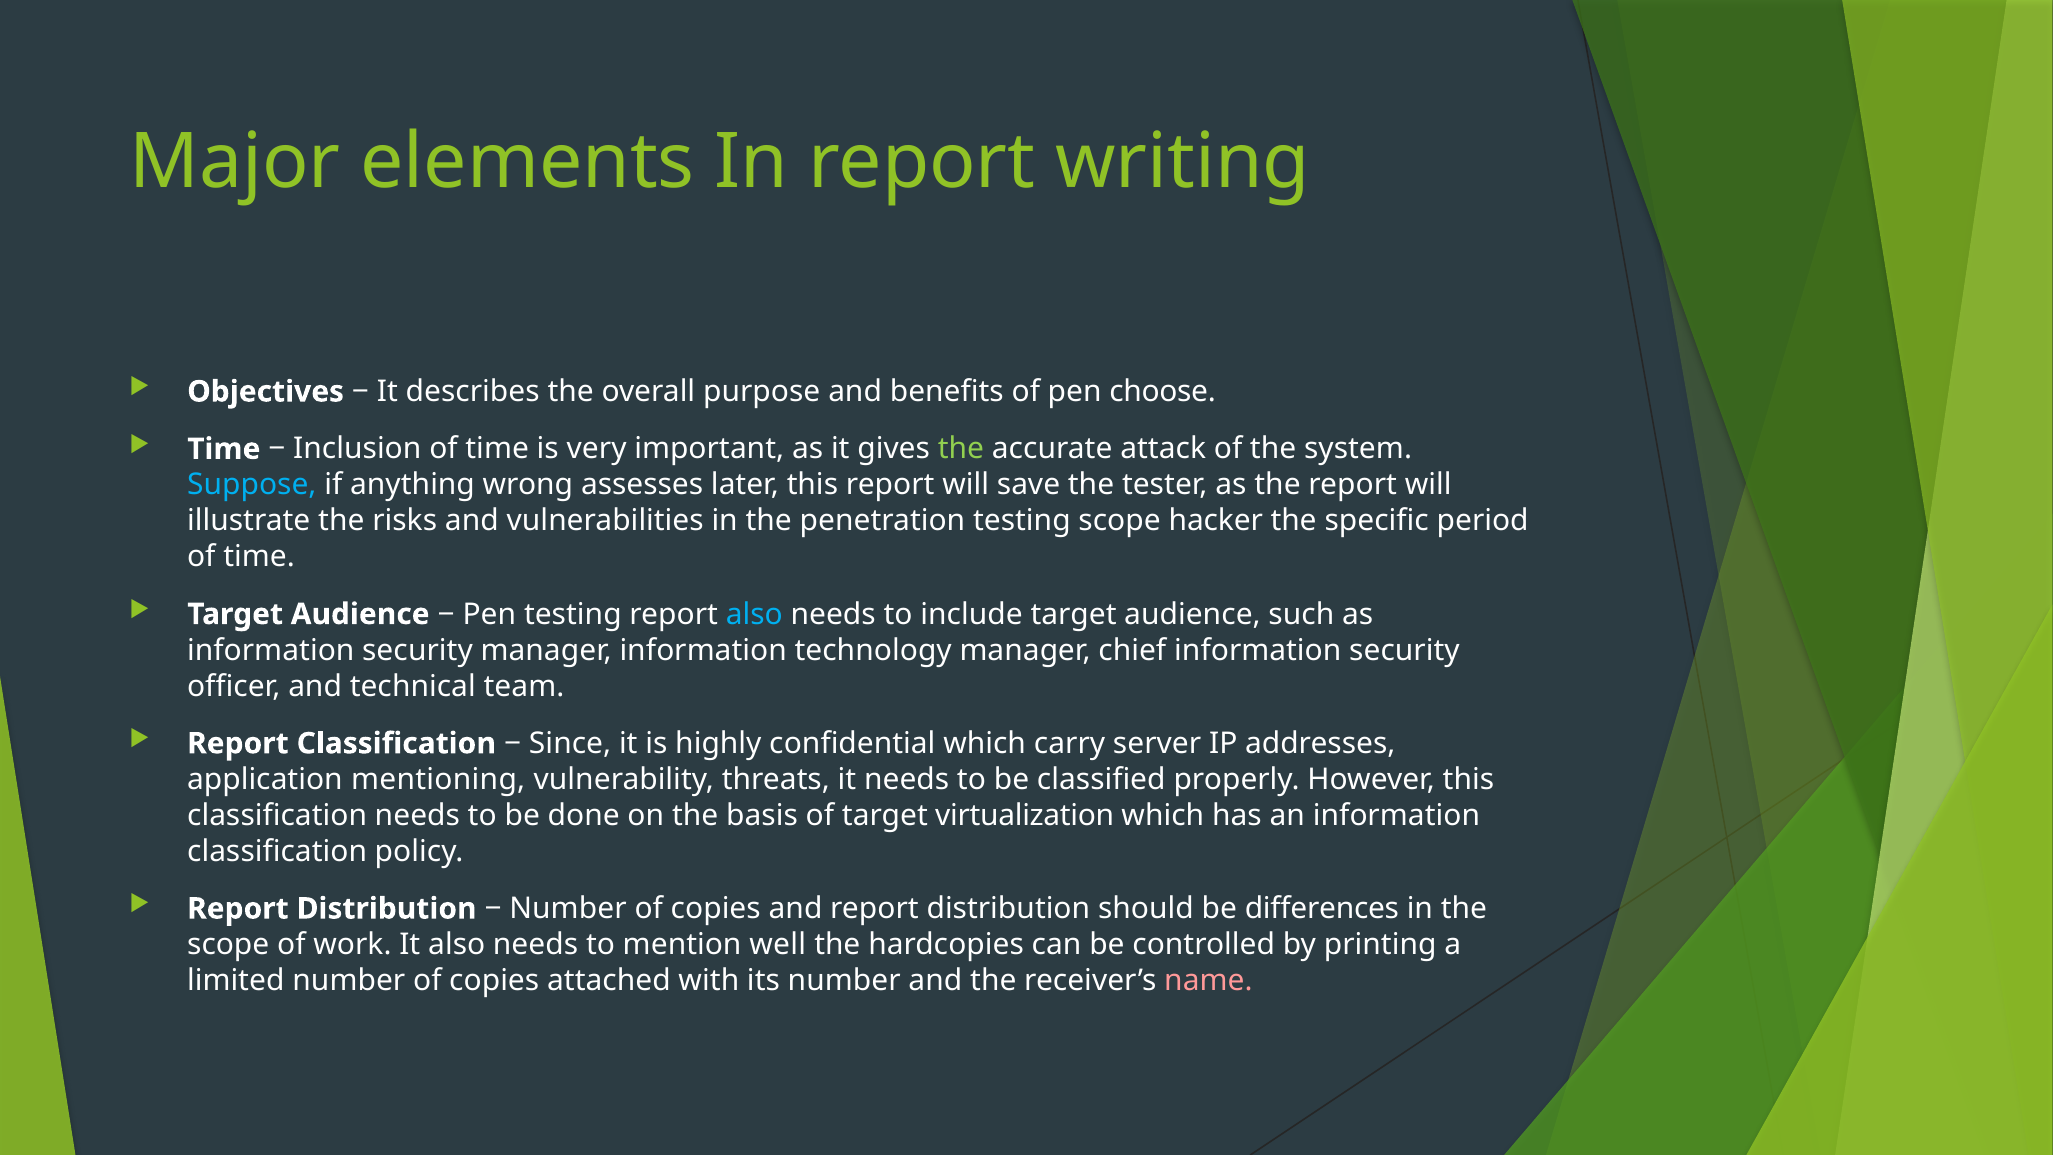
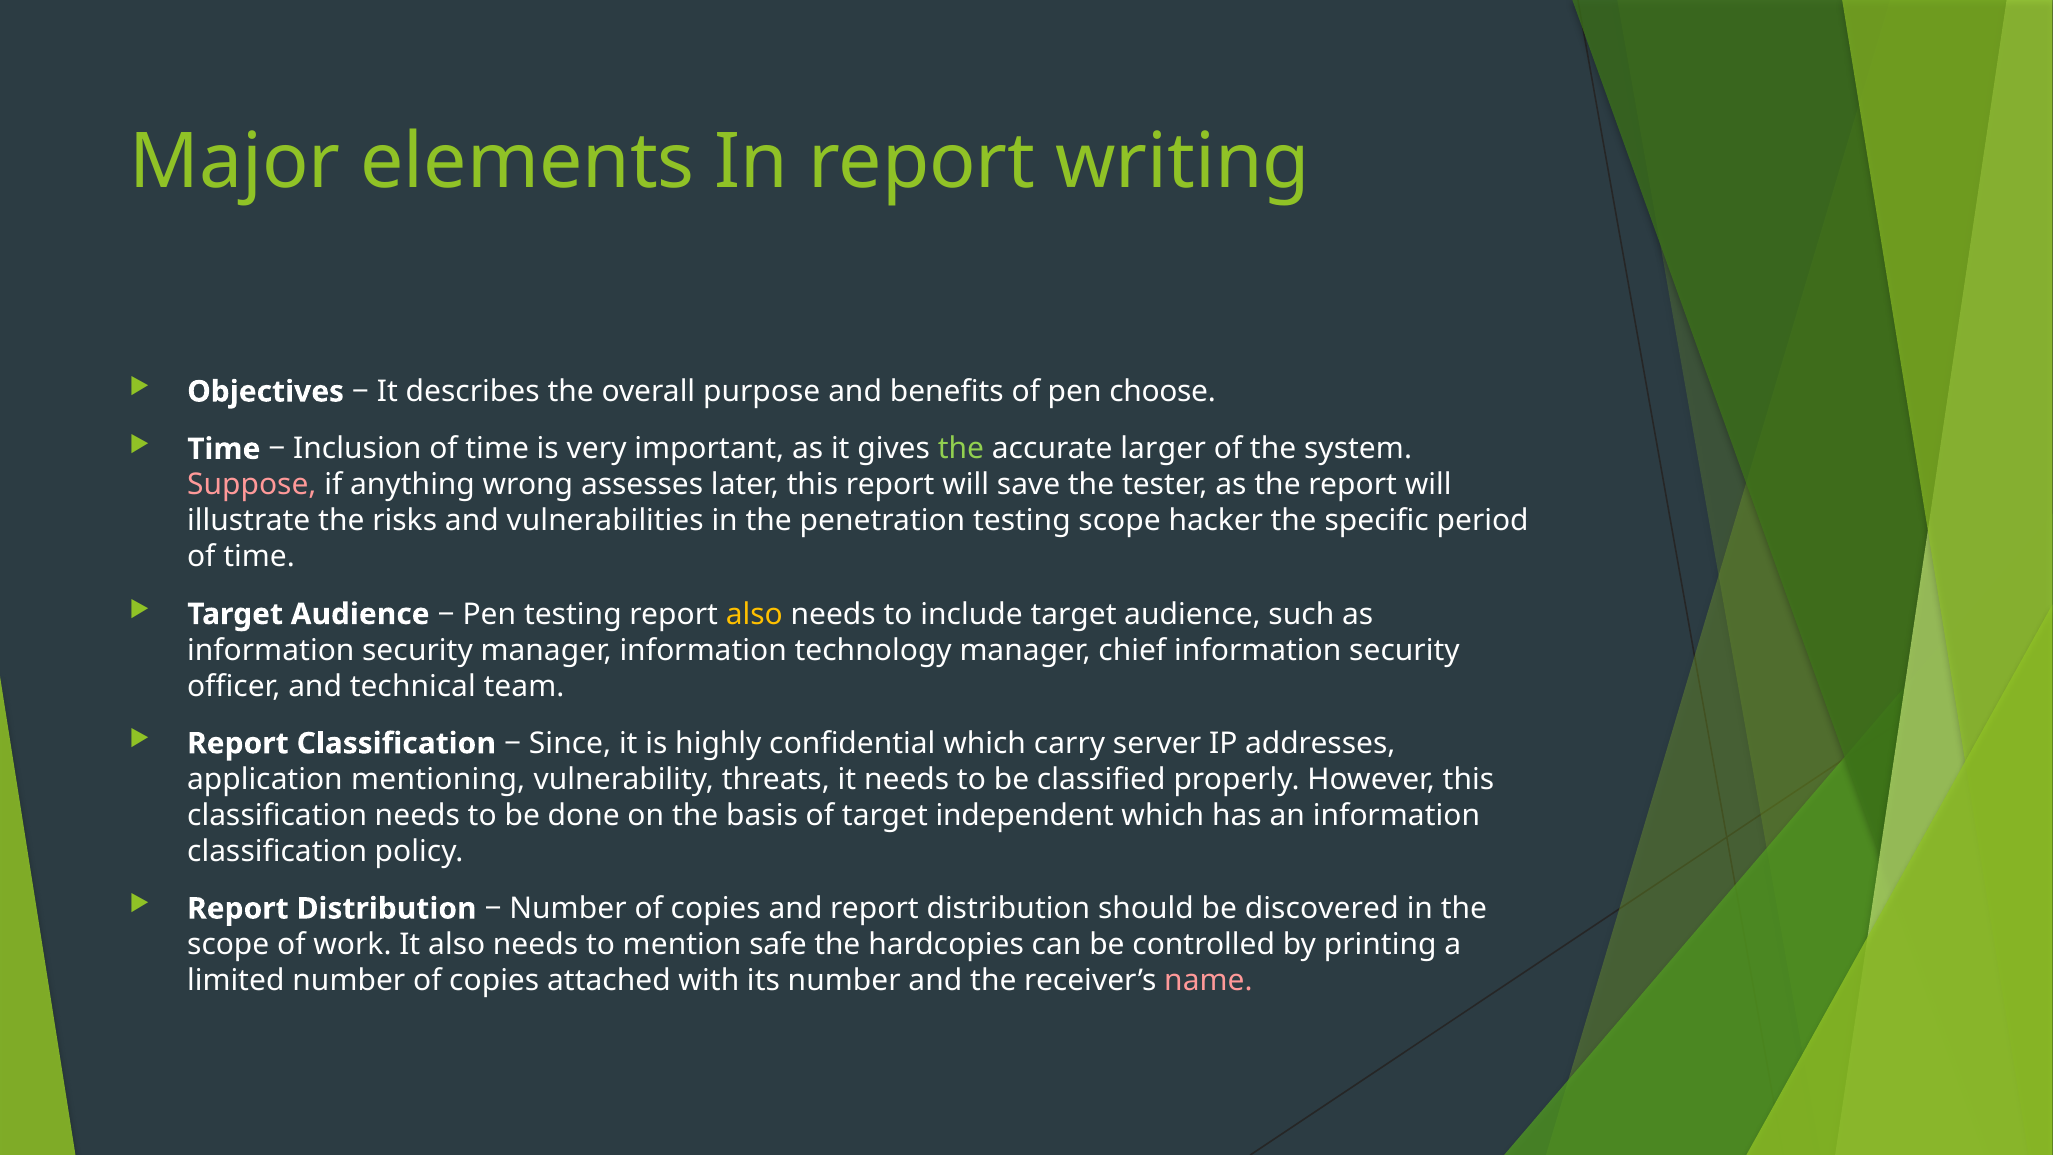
attack: attack -> larger (1163, 449)
Suppose colour: light blue -> pink (252, 485)
also colour: light blue -> yellow (754, 614)
virtualization: virtualization -> independent (1025, 815)
differences: differences -> discovered (1322, 909)
well: well -> safe (778, 945)
